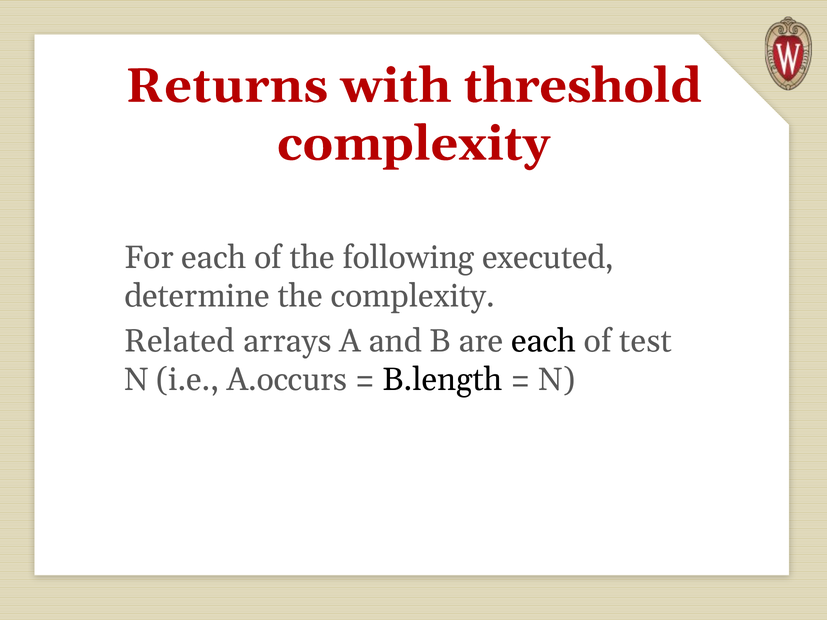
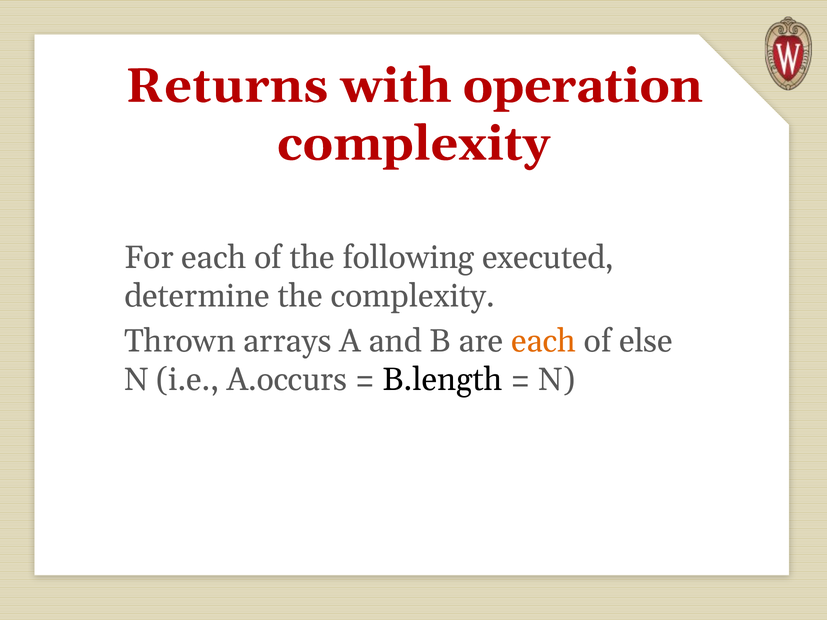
threshold: threshold -> operation (583, 86)
Related: Related -> Thrown (180, 341)
each colour: black -> orange (544, 341)
test: test -> else (646, 341)
